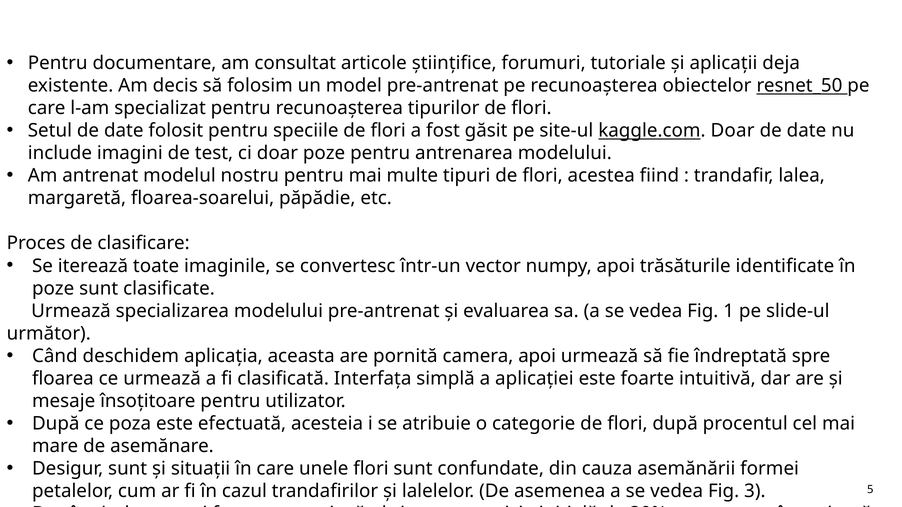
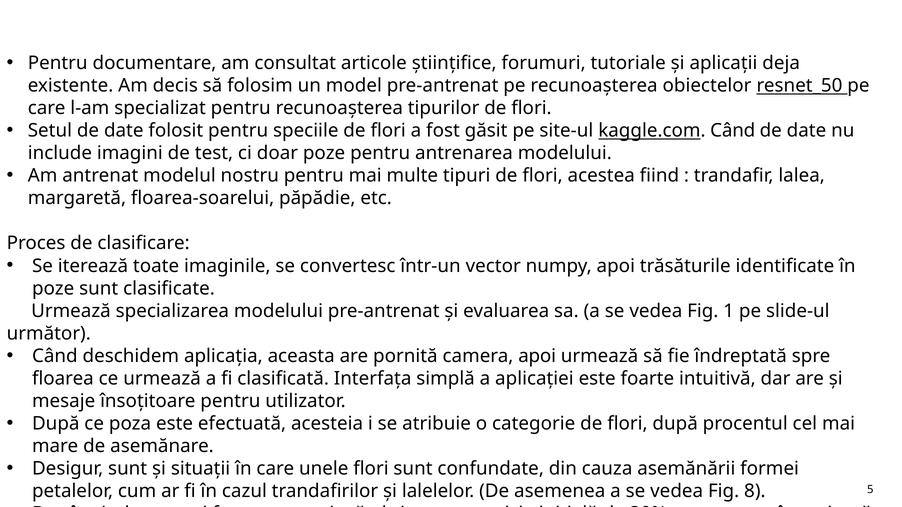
kaggle.com Doar: Doar -> Când (733, 131)
3: 3 -> 8 (755, 492)
